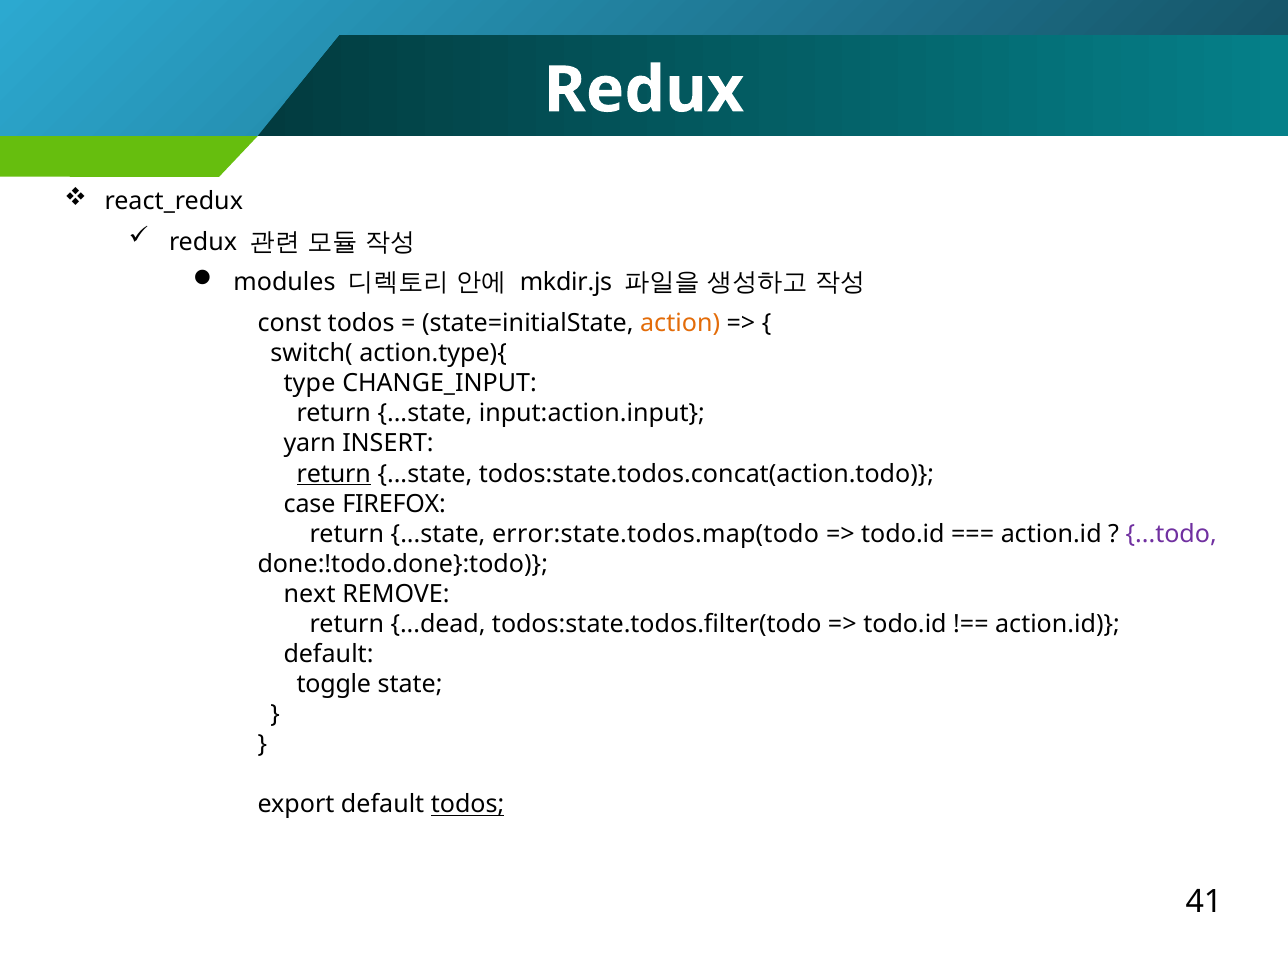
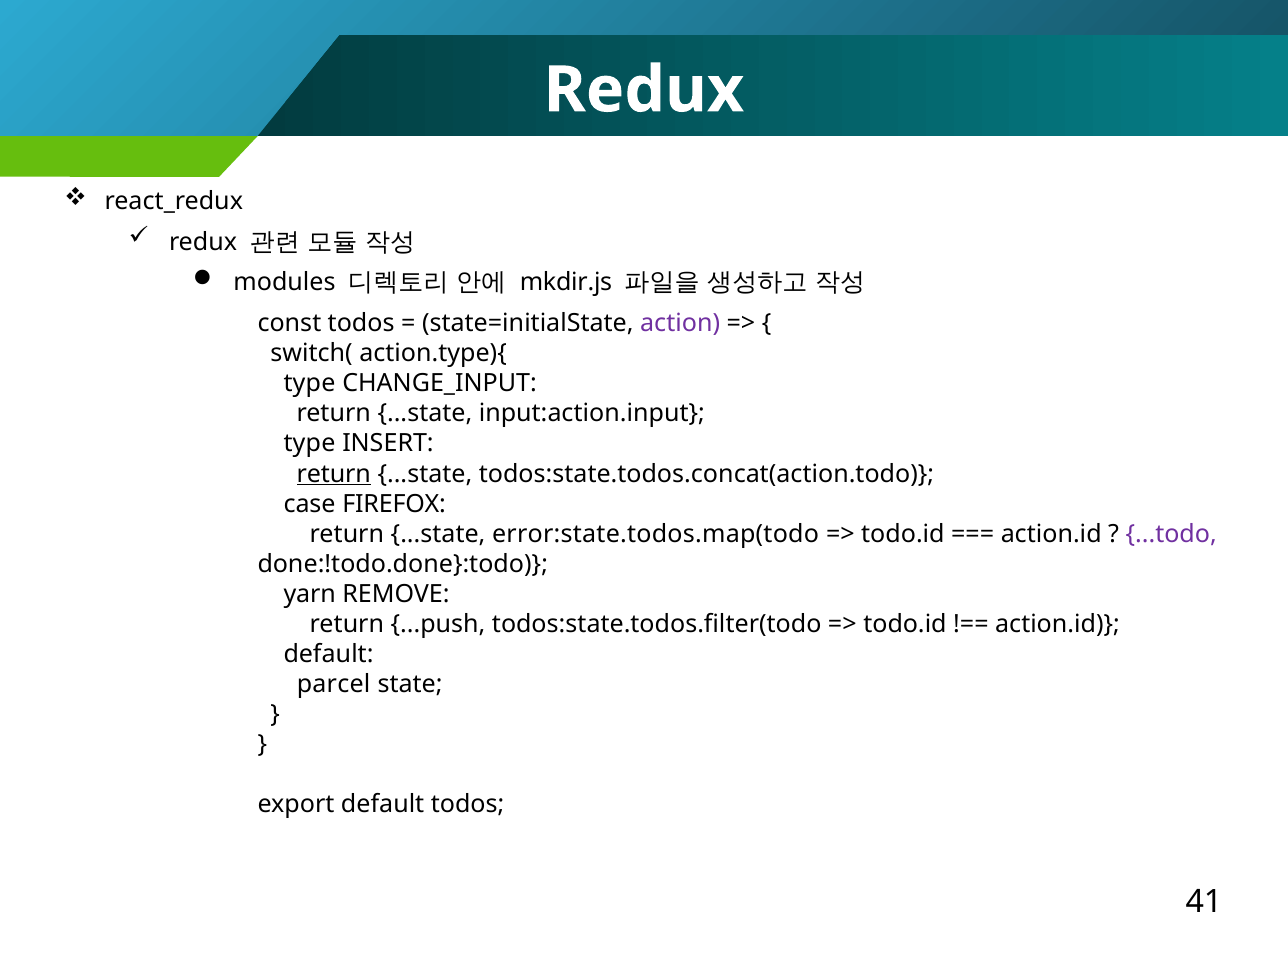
action colour: orange -> purple (680, 323)
yarn: yarn -> type (309, 444)
next: next -> yarn (310, 594)
...dead: ...dead -> ...push (438, 624)
toggle: toggle -> parcel (334, 684)
todos underline: present -> none (468, 805)
